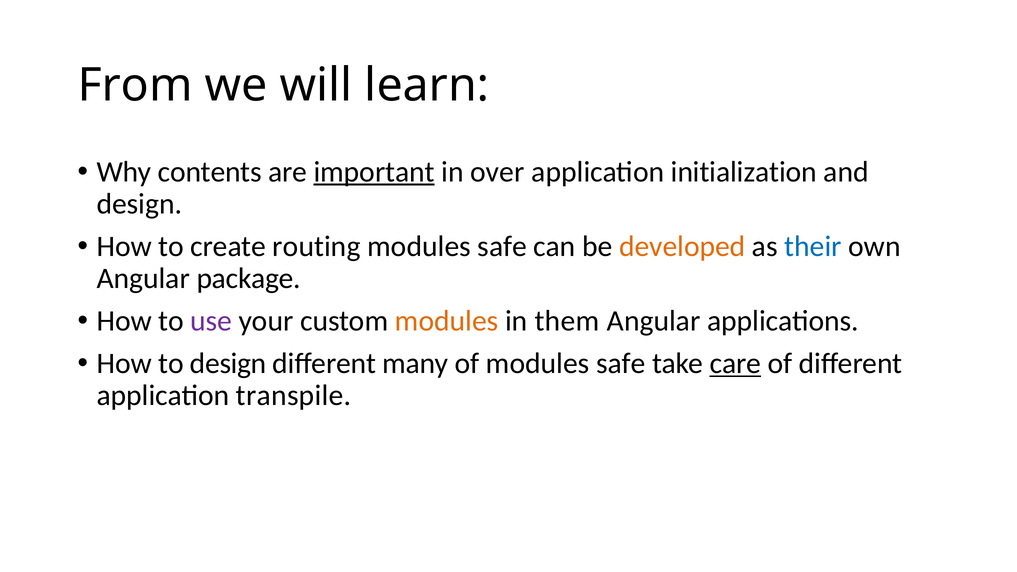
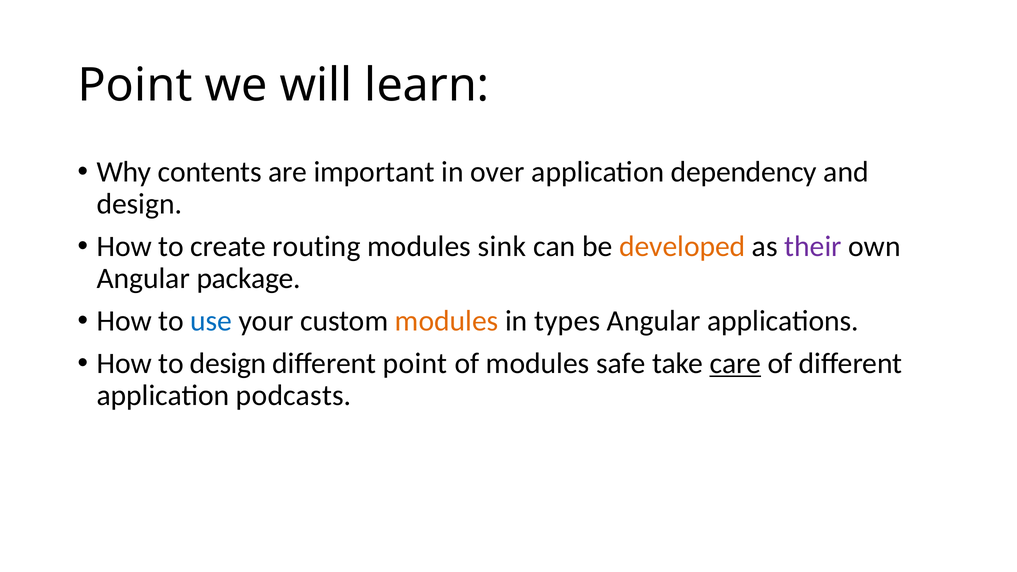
From: From -> Point (135, 85)
important underline: present -> none (374, 172)
initialization: initialization -> dependency (744, 172)
safe: safe -> sink (502, 246)
their colour: blue -> purple (813, 246)
use colour: purple -> blue (211, 321)
them: them -> types (567, 321)
different many: many -> point (415, 364)
transpile: transpile -> podcasts (294, 396)
